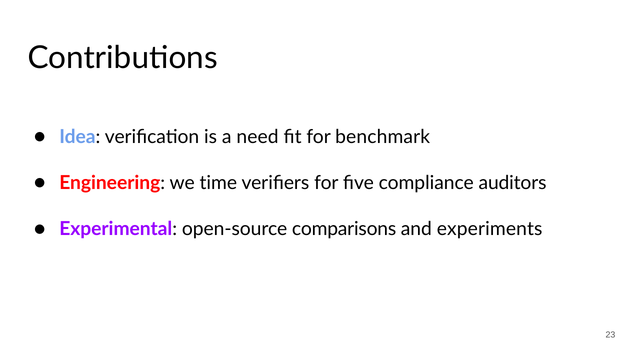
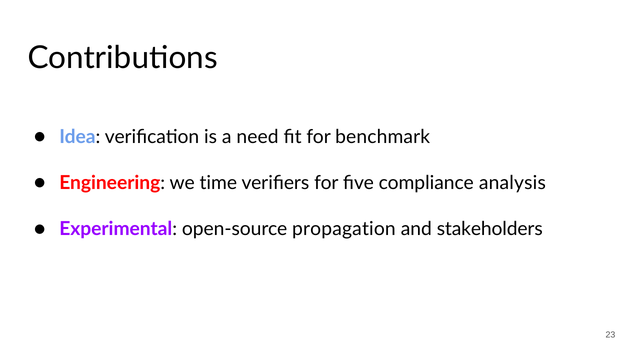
auditors: auditors -> analysis (512, 183)
comparisons: comparisons -> propagation (344, 229)
experiments: experiments -> stakeholders (490, 229)
